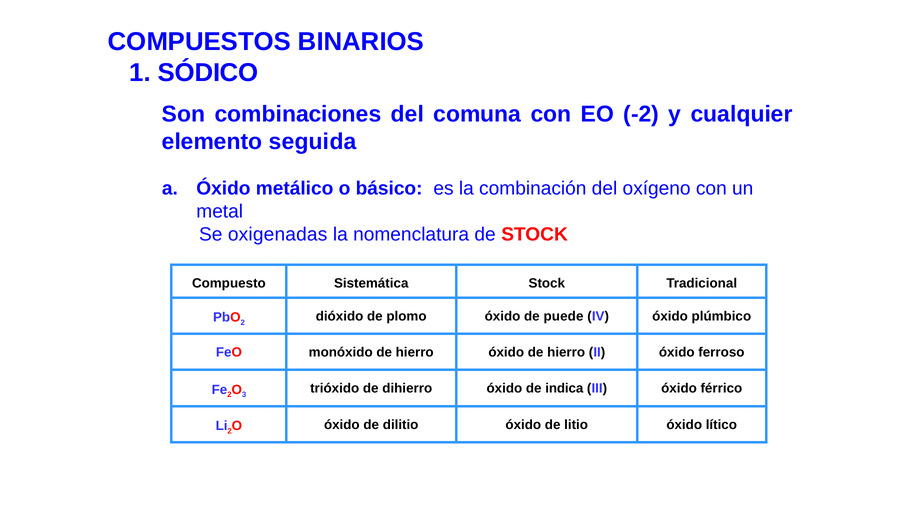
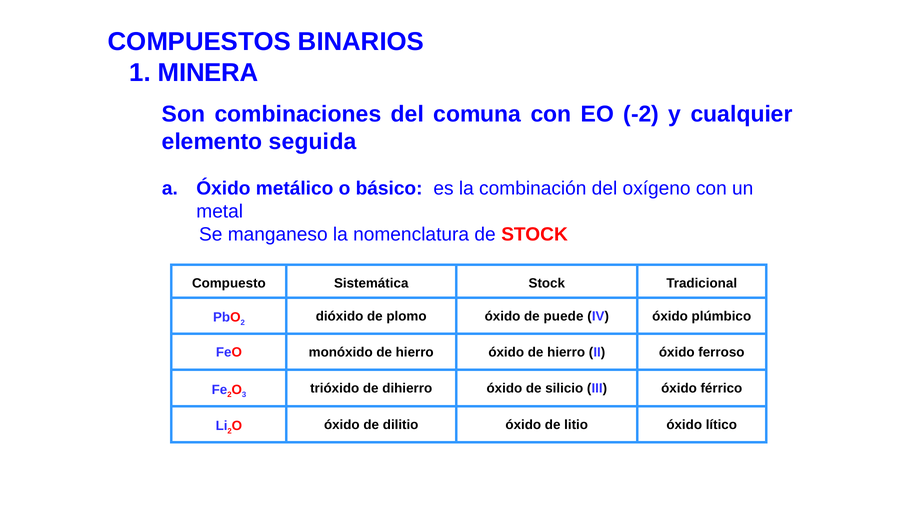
SÓDICO: SÓDICO -> MINERA (208, 73)
oxigenadas: oxigenadas -> manganeso (278, 234)
indica: indica -> silicio (564, 388)
